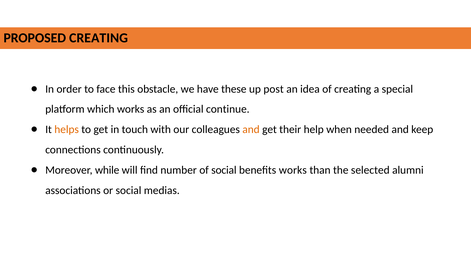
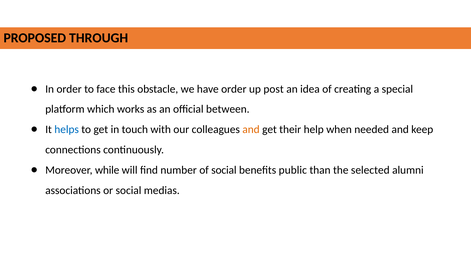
PROPOSED CREATING: CREATING -> THROUGH (99, 38)
have these: these -> order (234, 89)
continue: continue -> between (228, 109)
helps colour: orange -> blue (67, 130)
benefits works: works -> public (293, 170)
